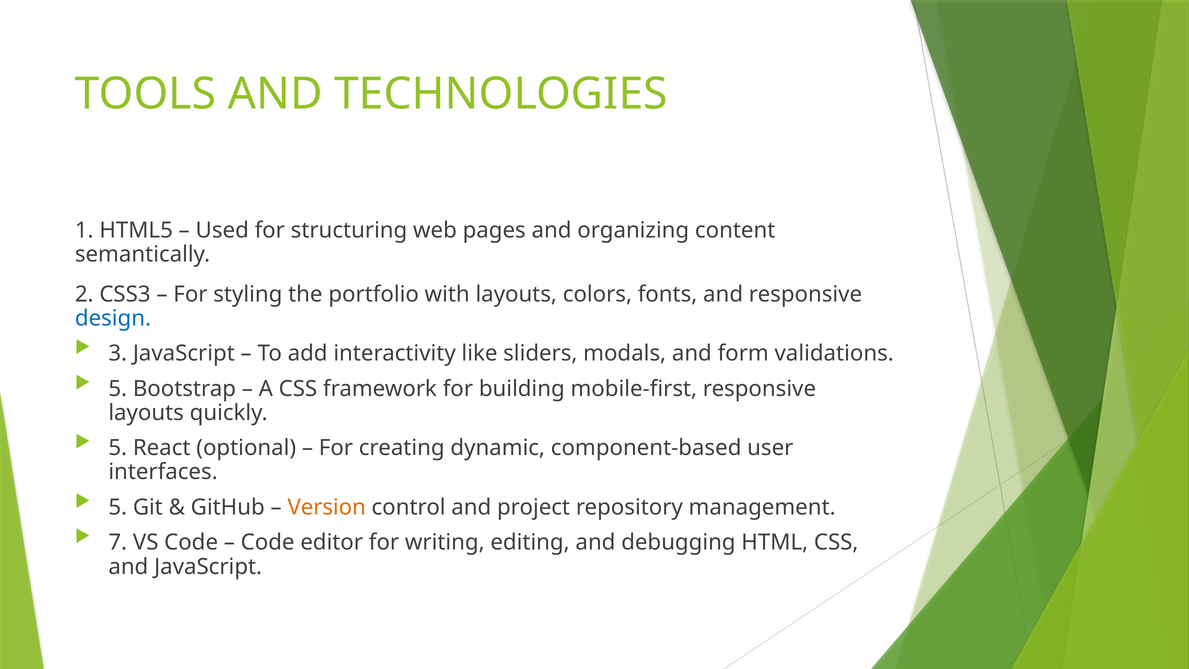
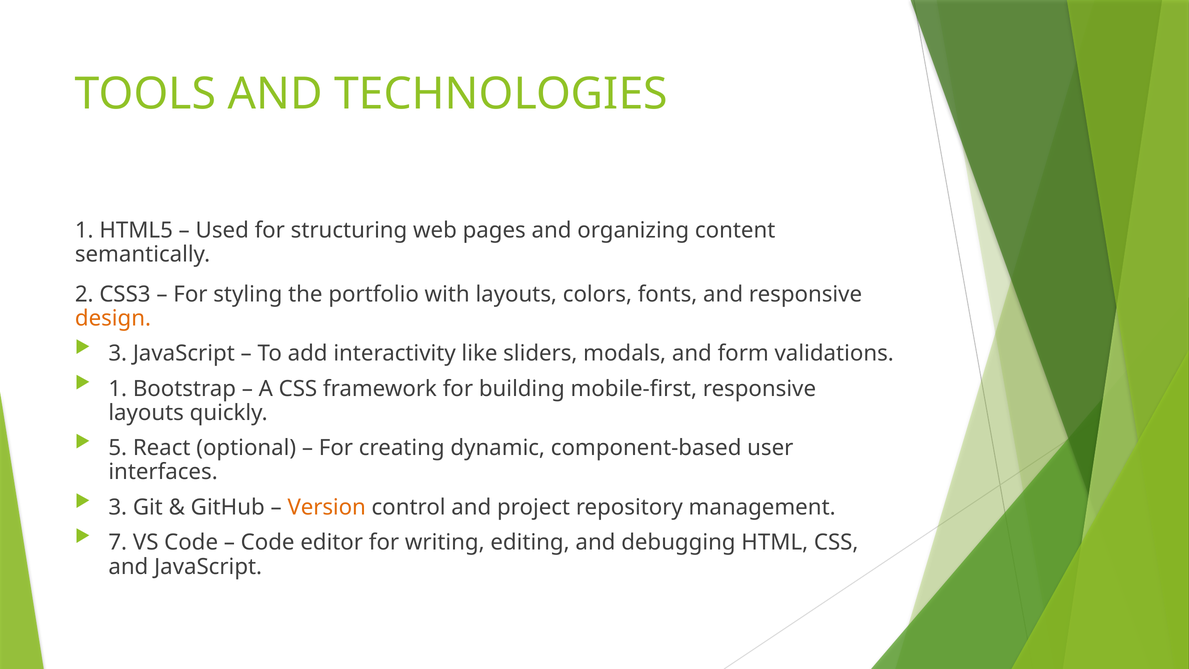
design colour: blue -> orange (113, 318)
5: 5 -> 1 (118, 389)
5: 5 -> 3 (118, 507)
